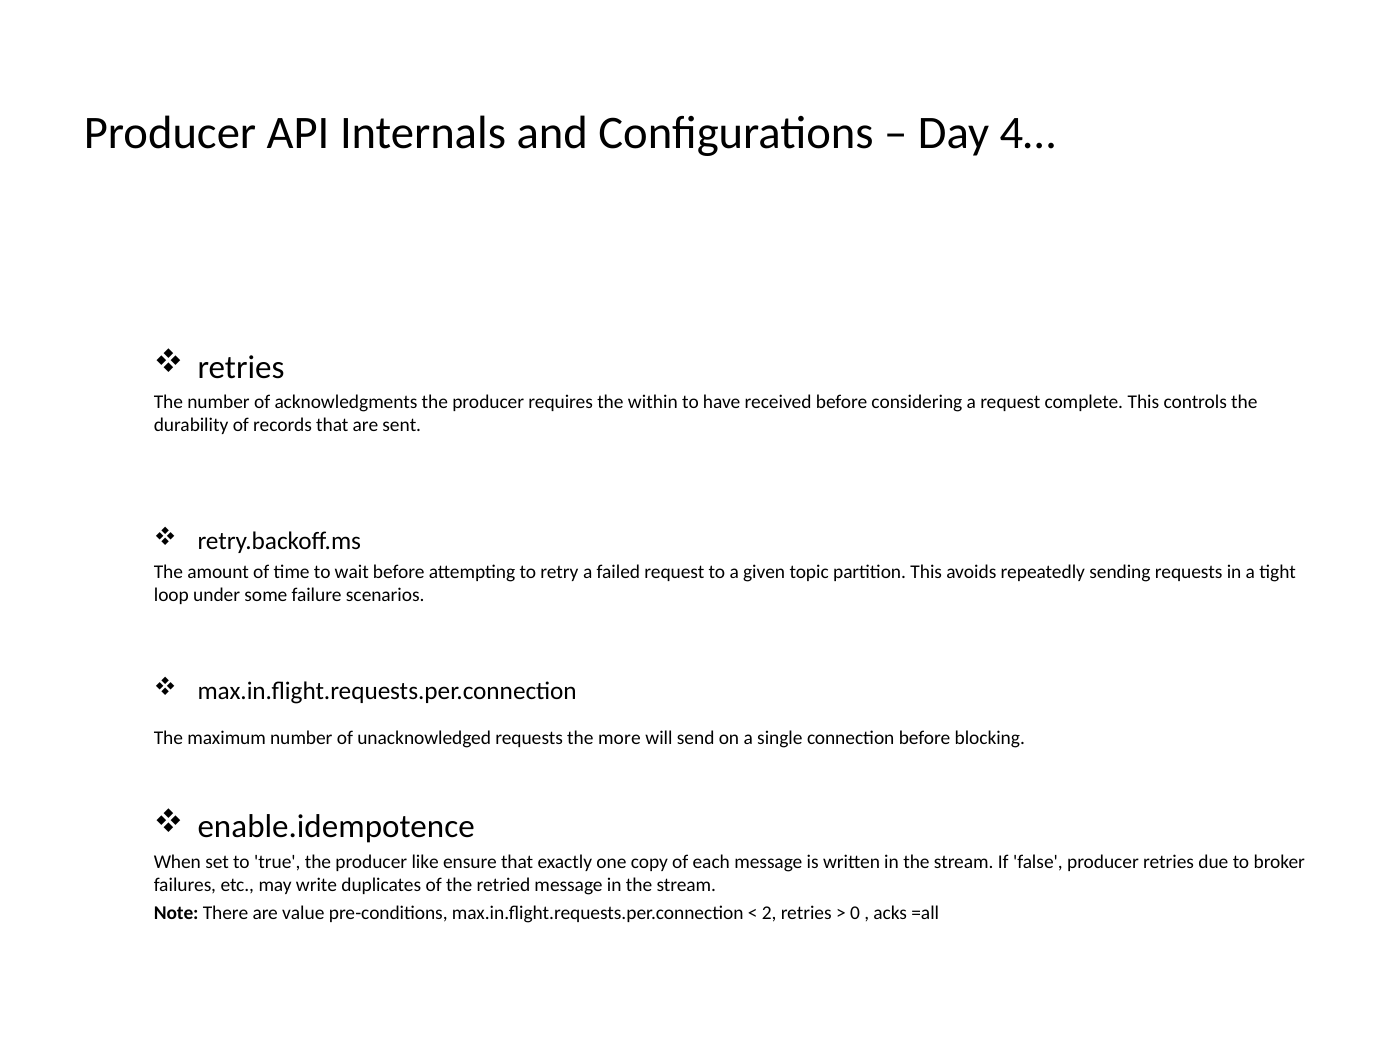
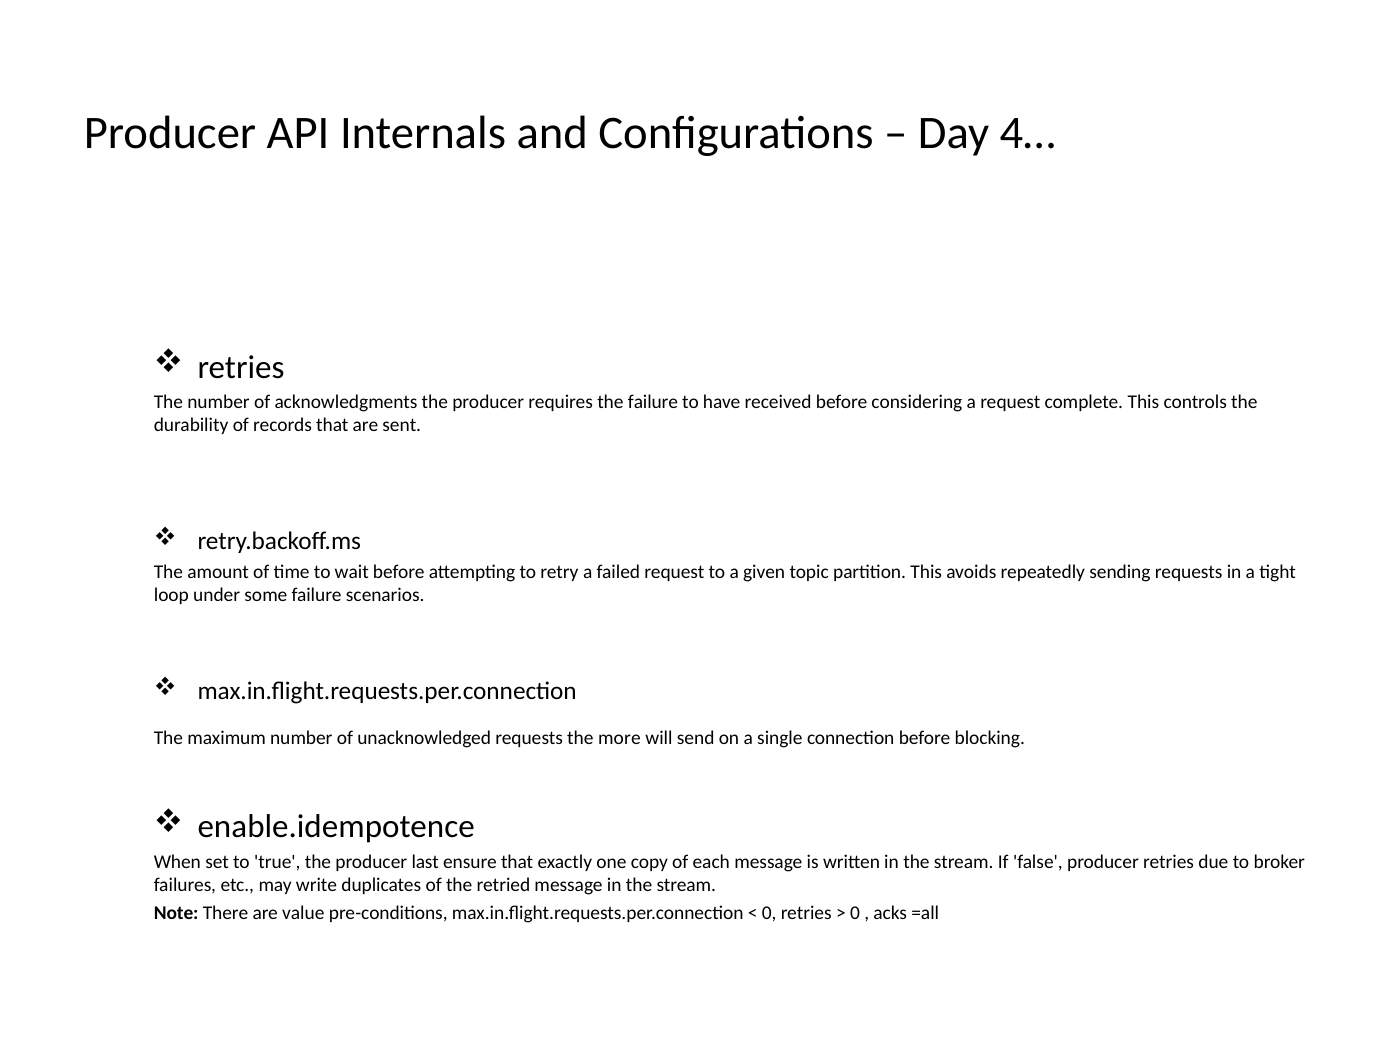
the within: within -> failure (653, 402)
like: like -> last (425, 862)
2: 2 -> 0 (769, 913)
